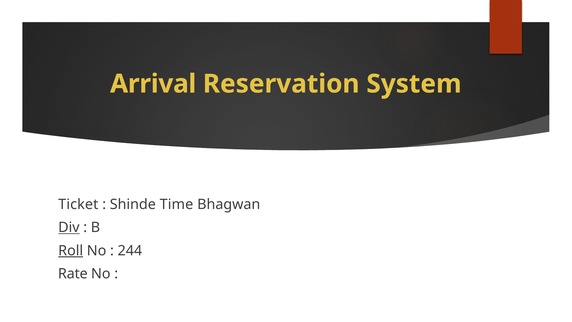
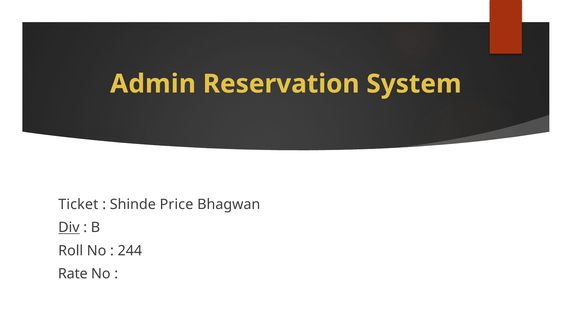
Arrival: Arrival -> Admin (153, 84)
Time: Time -> Price (176, 204)
Roll underline: present -> none (71, 250)
